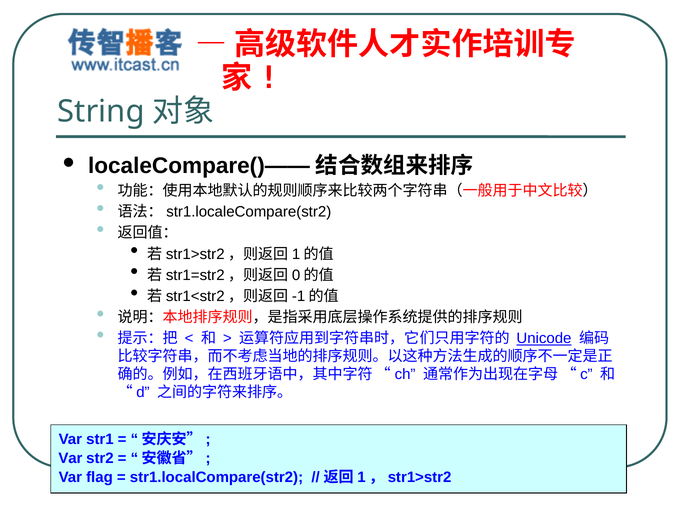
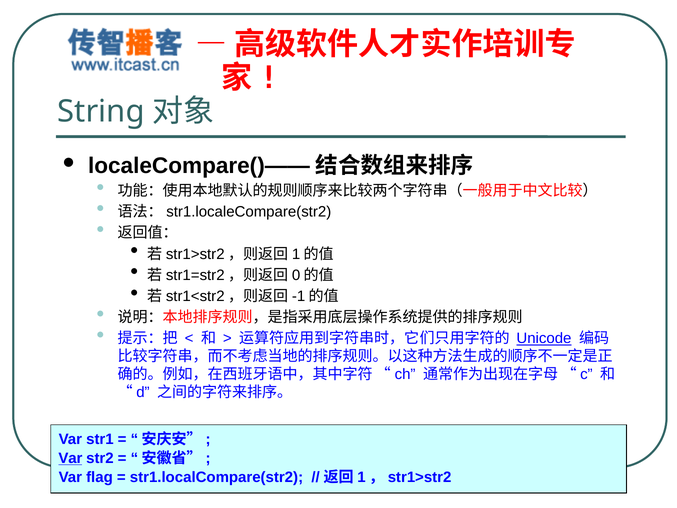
Var underline: none -> present (70, 458)
